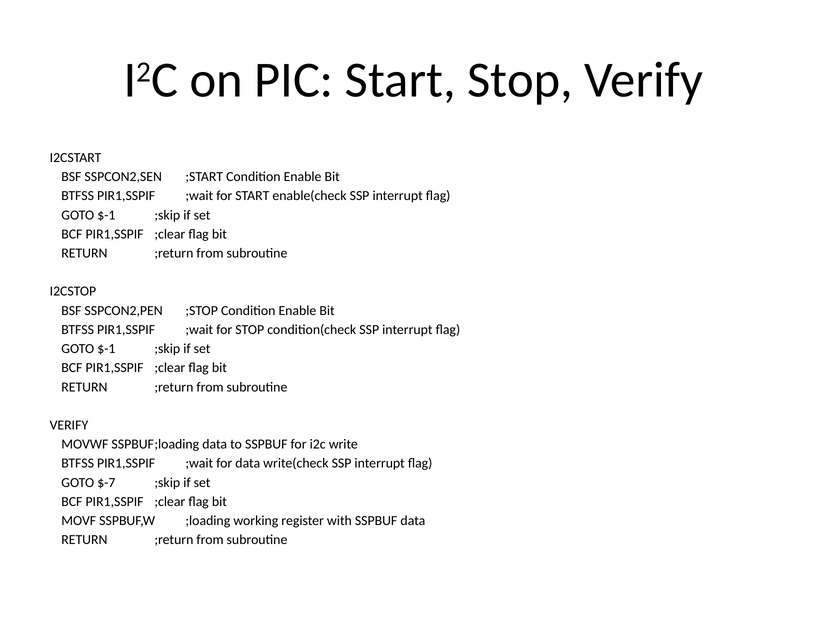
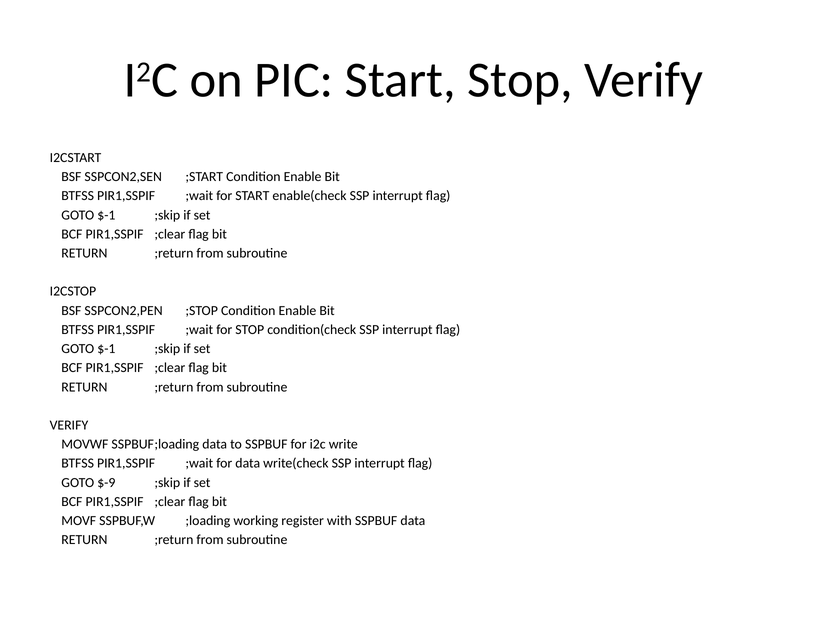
$-7: $-7 -> $-9 (106, 482)
